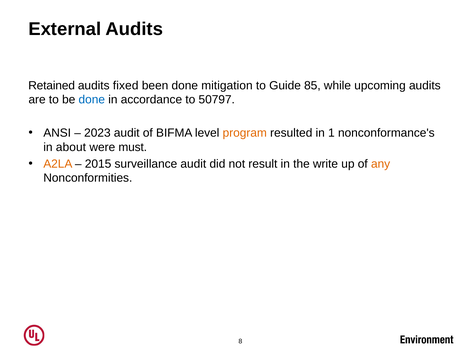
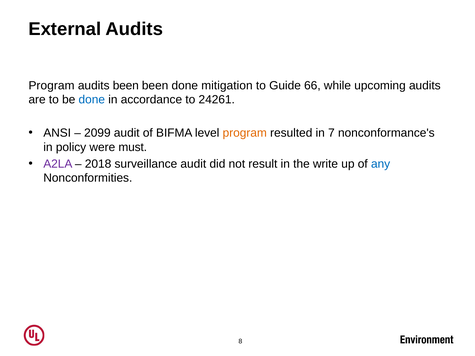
Retained: Retained -> Program (52, 86)
audits fixed: fixed -> been (126, 86)
85: 85 -> 66 (312, 86)
50797: 50797 -> 24261 (217, 100)
2023: 2023 -> 2099 (97, 133)
1: 1 -> 7 (331, 133)
about: about -> policy (71, 147)
A2LA colour: orange -> purple (58, 164)
2015: 2015 -> 2018 (98, 164)
any colour: orange -> blue (381, 164)
